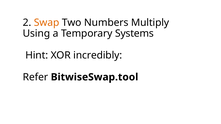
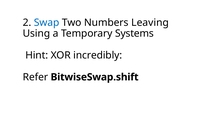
Swap colour: orange -> blue (47, 23)
Multiply: Multiply -> Leaving (150, 23)
BitwiseSwap.tool: BitwiseSwap.tool -> BitwiseSwap.shift (95, 77)
